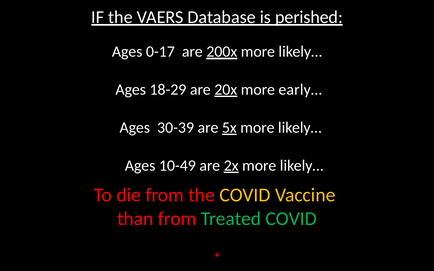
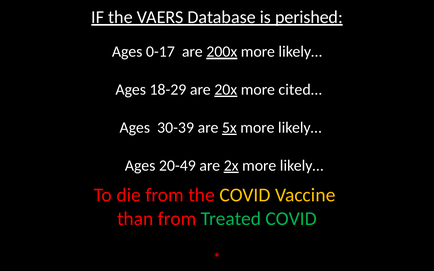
early…: early… -> cited… (300, 90)
10-49: 10-49 -> 20-49 (177, 166)
